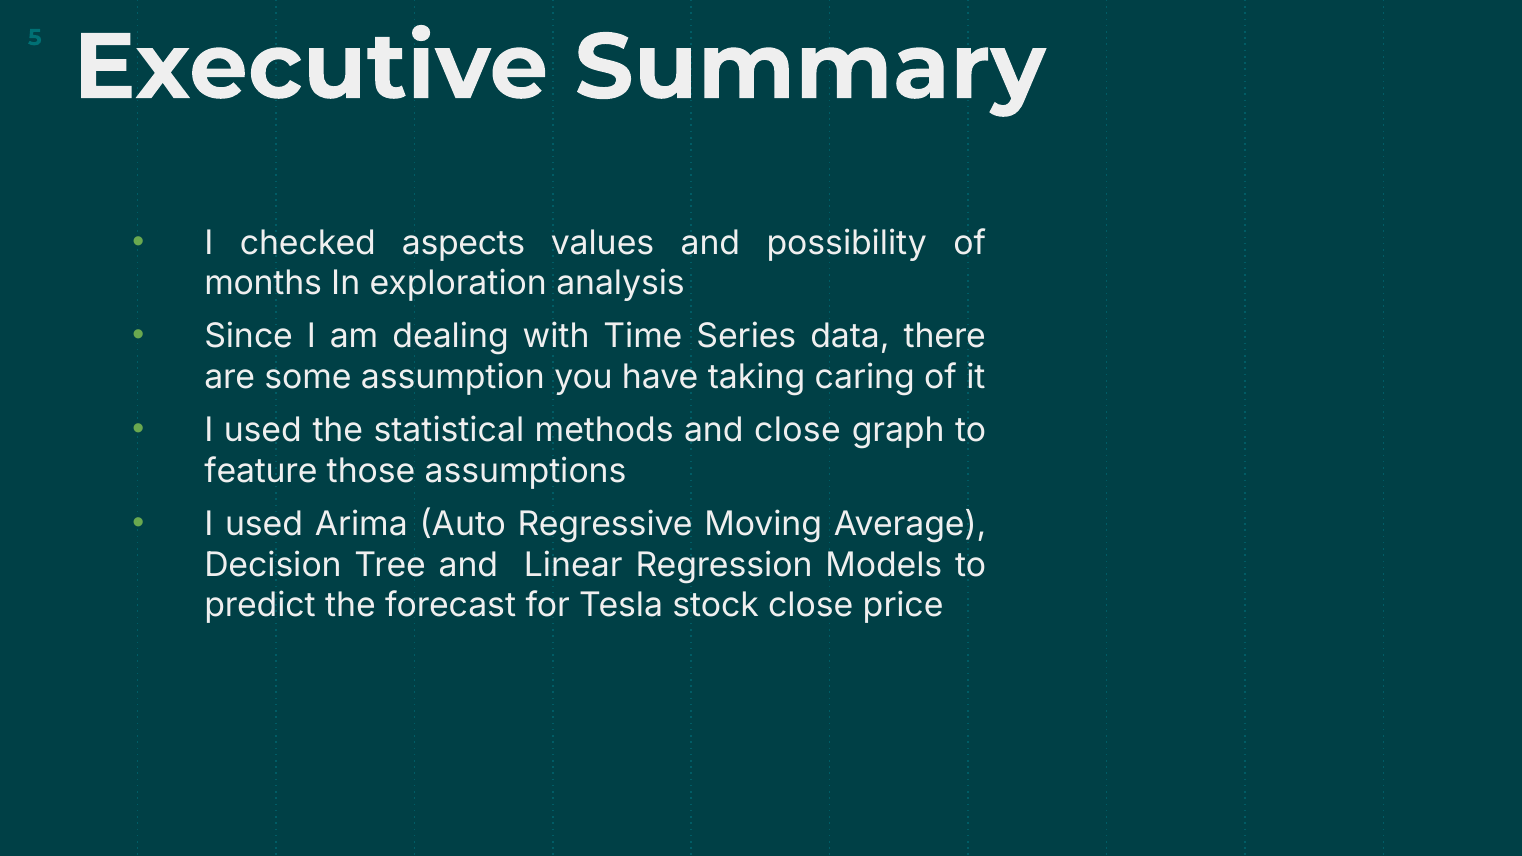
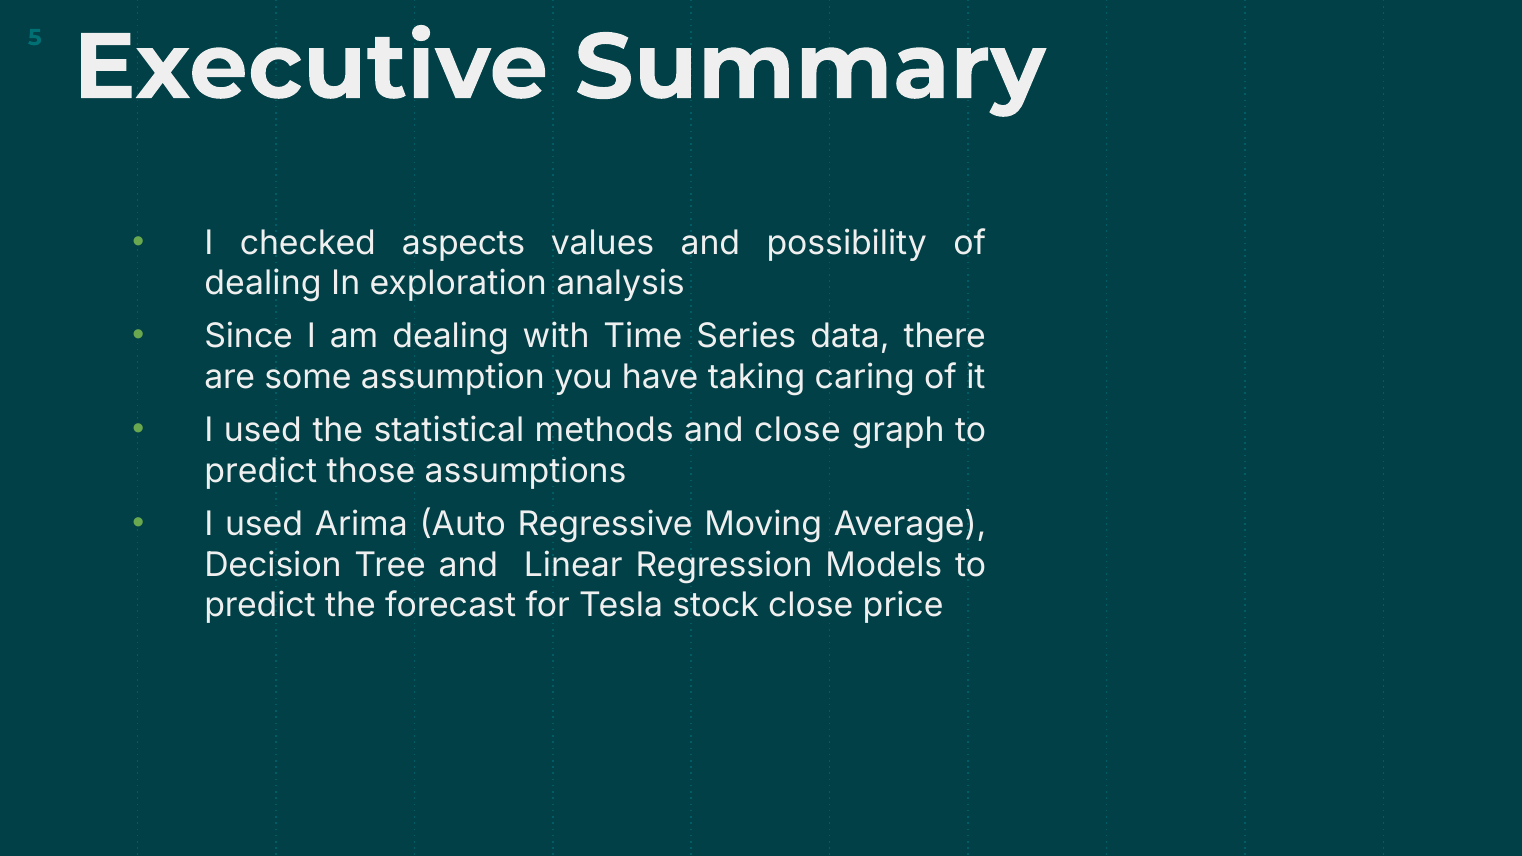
months: months -> dealing (263, 283)
feature: feature -> predict (261, 471)
